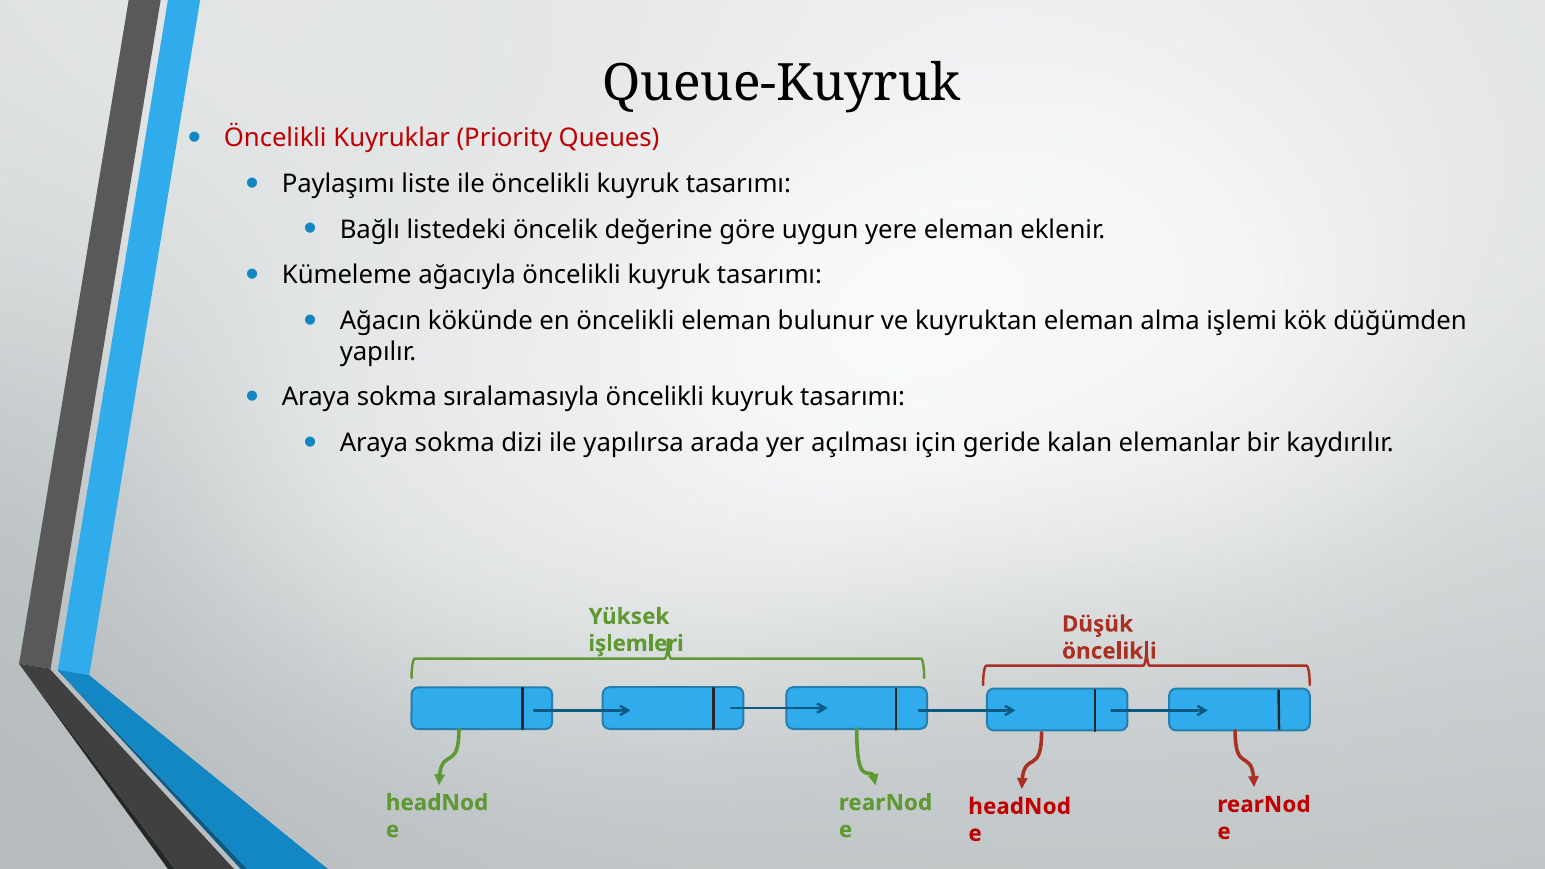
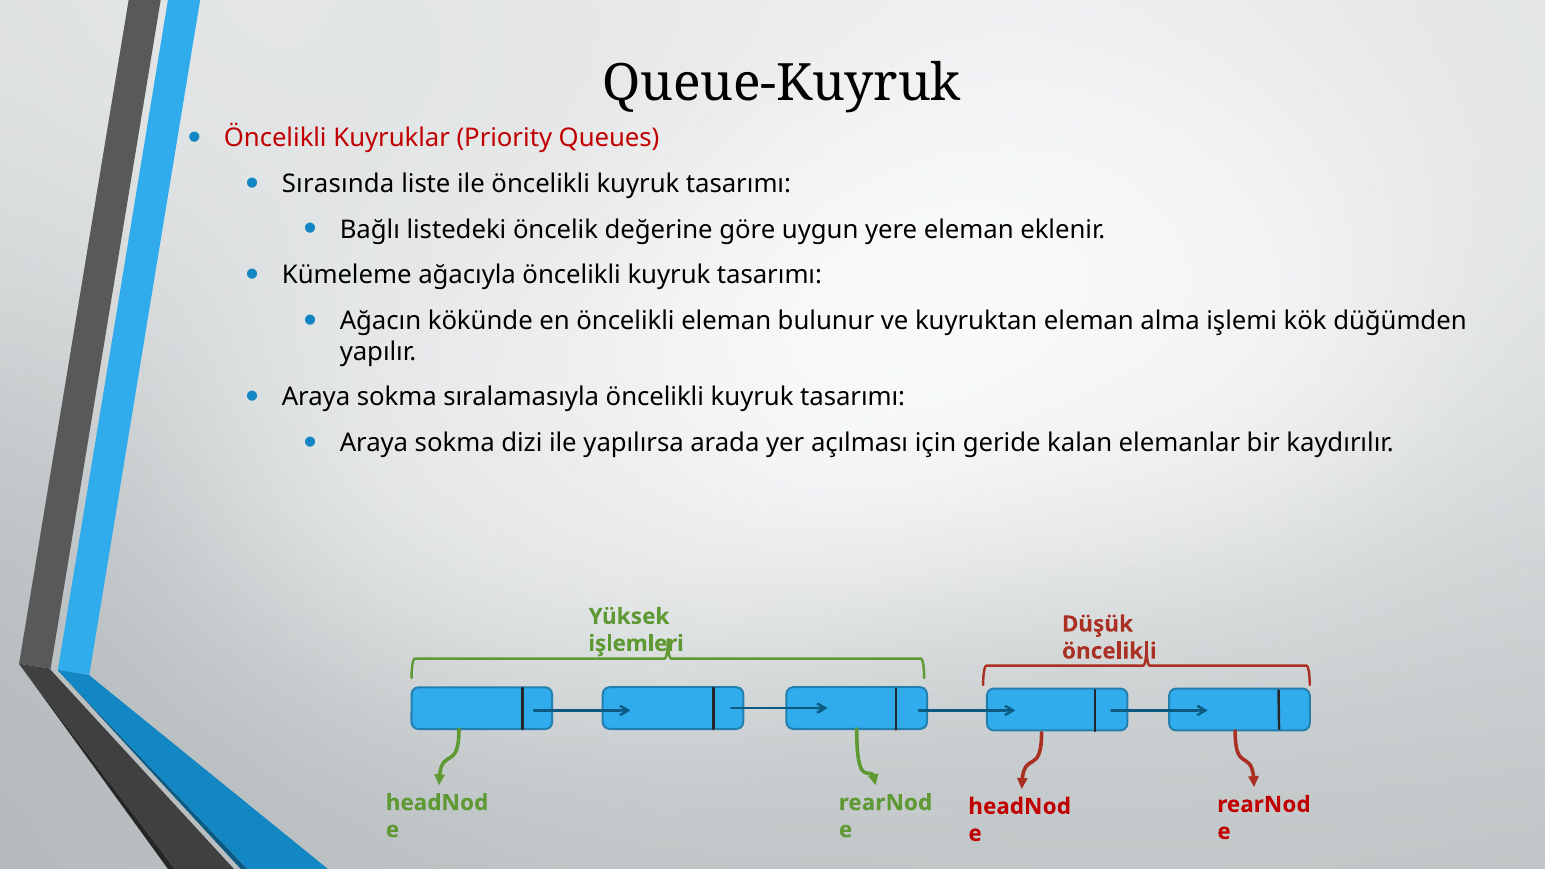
Paylaşımı: Paylaşımı -> Sırasında (338, 184)
